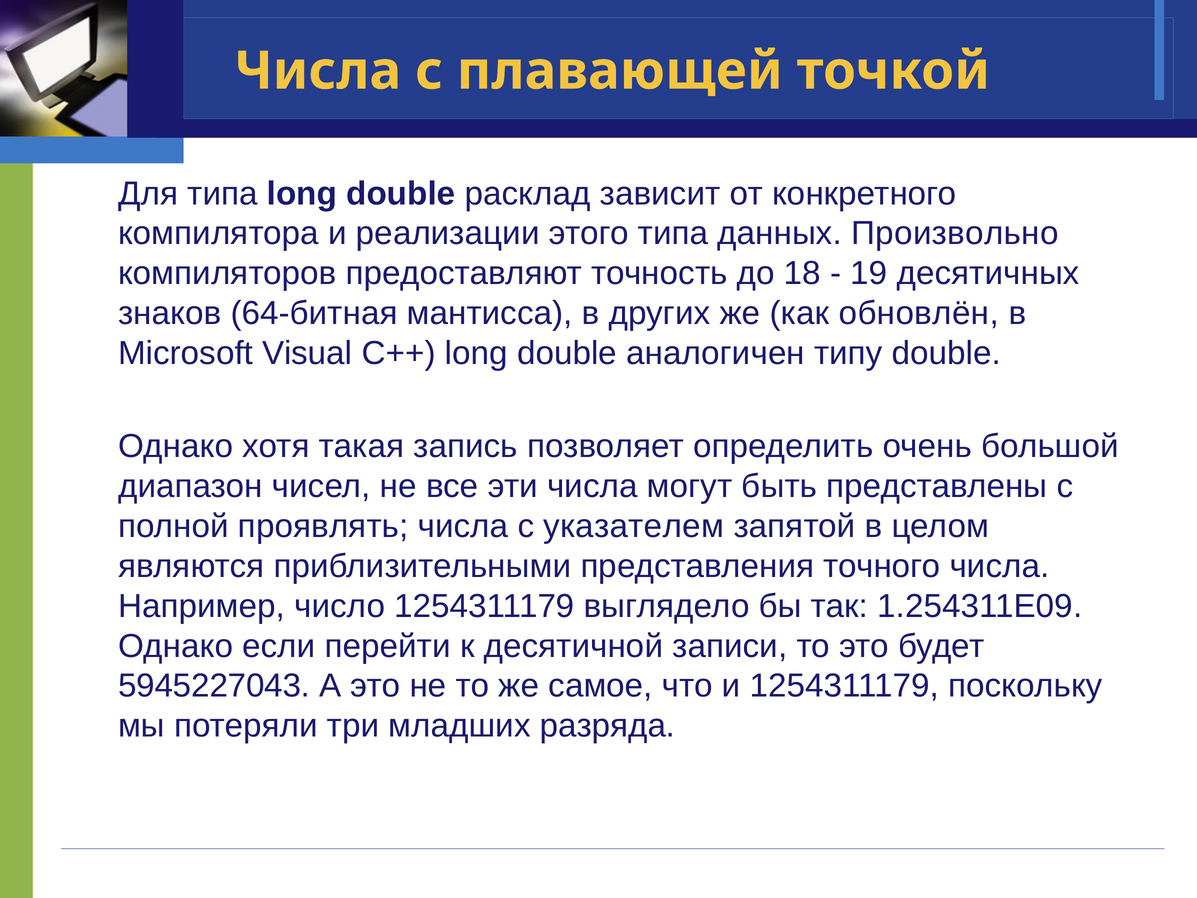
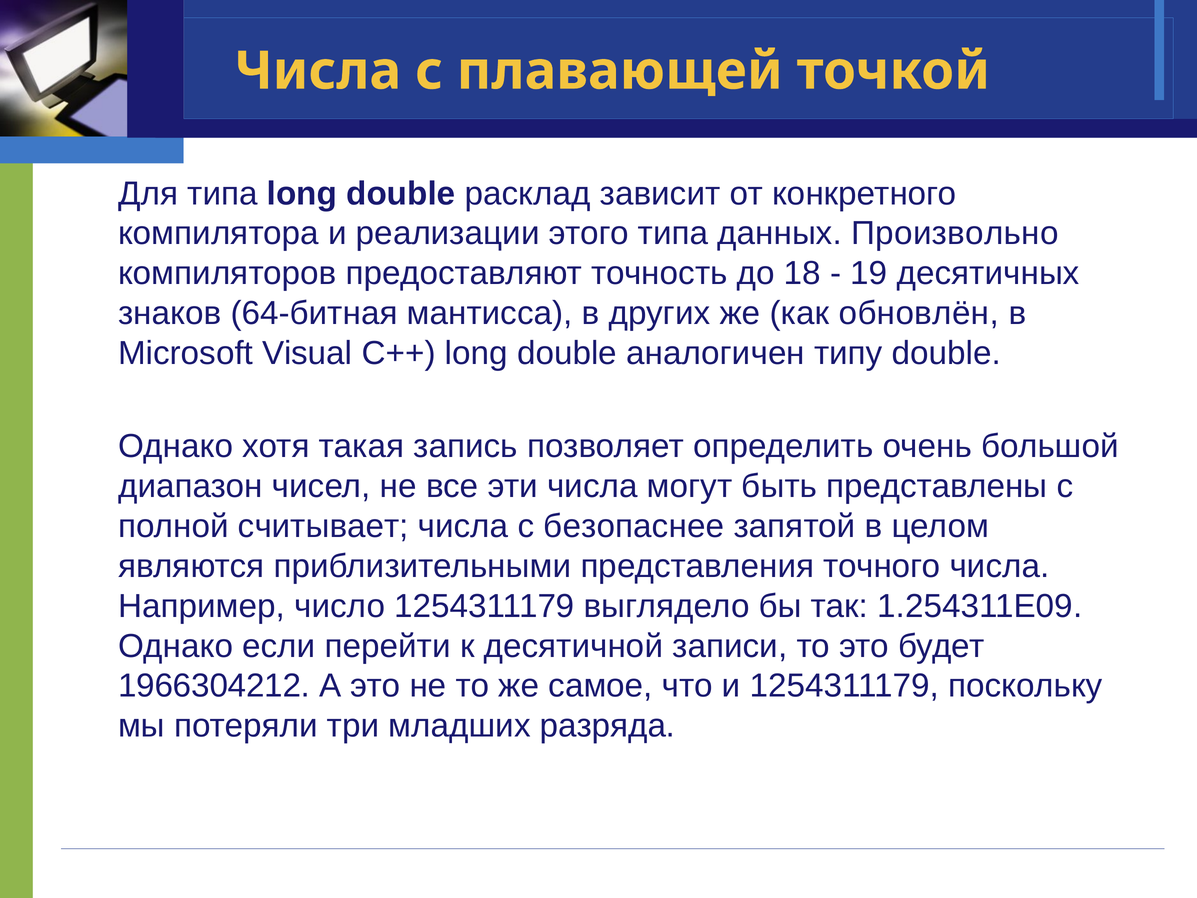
проявлять: проявлять -> считывает (323, 526)
указателем: указателем -> безопаснее (634, 526)
5945227043: 5945227043 -> 1966304212 (214, 686)
